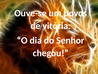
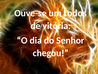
povos: povos -> todos (75, 13)
